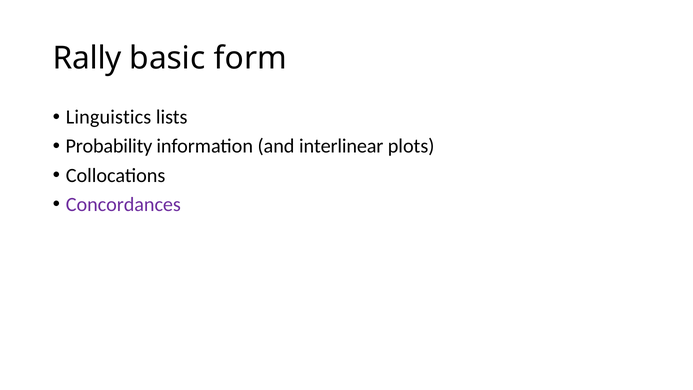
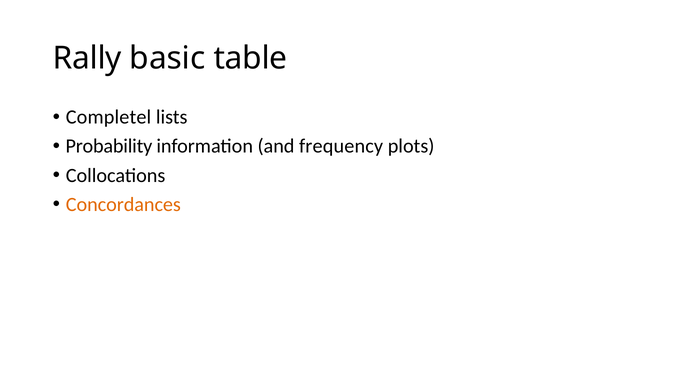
form: form -> table (251, 58)
Linguistics: Linguistics -> Completel (109, 117)
interlinear: interlinear -> frequency (341, 146)
Concordances colour: purple -> orange (123, 204)
